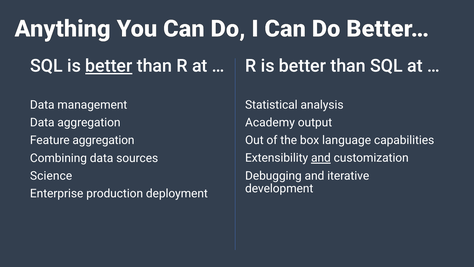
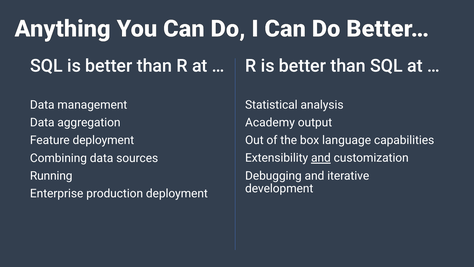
better underline: present -> none (109, 66)
Feature aggregation: aggregation -> deployment (103, 140)
Science: Science -> Running (51, 176)
